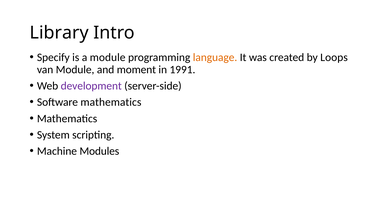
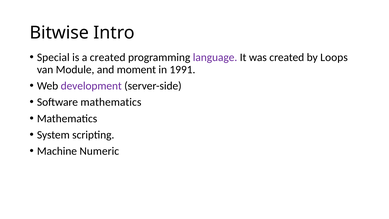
Library: Library -> Bitwise (59, 33)
Specify: Specify -> Special (53, 57)
a module: module -> created (108, 57)
language colour: orange -> purple (215, 57)
Modules: Modules -> Numeric (99, 151)
